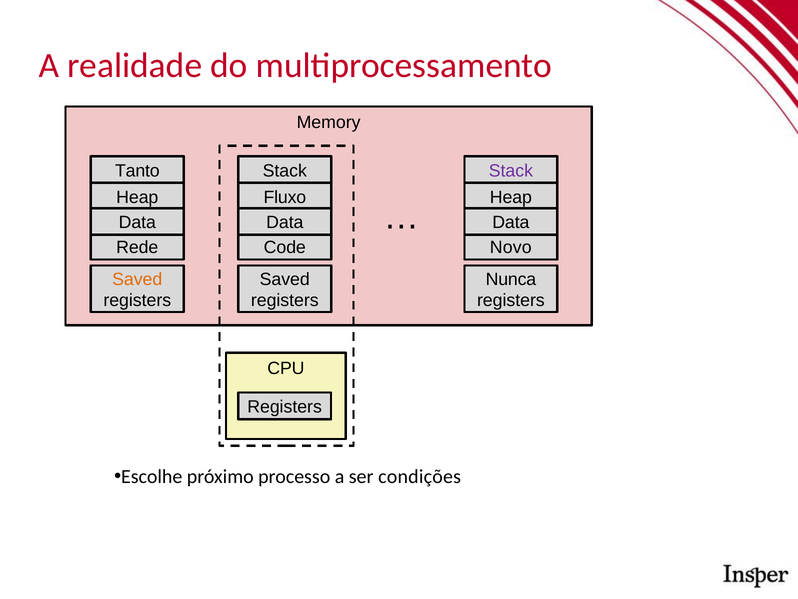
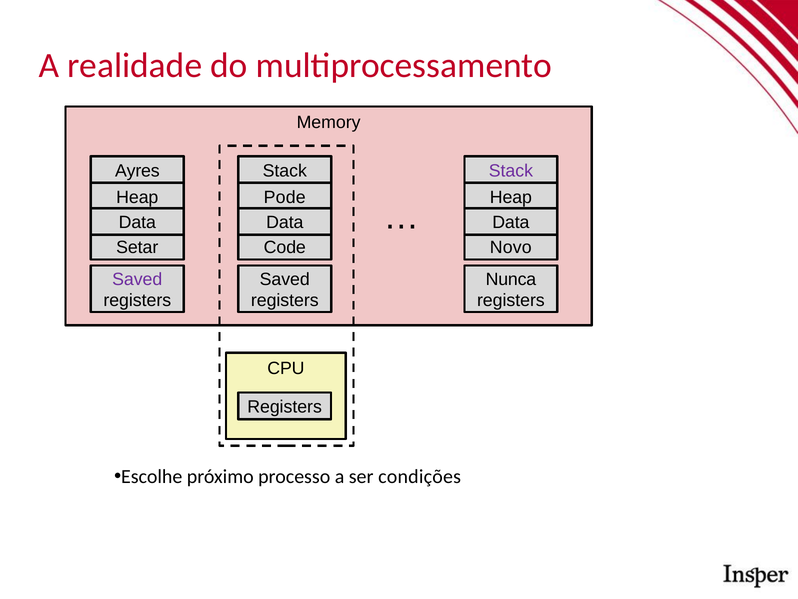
Tanto: Tanto -> Ayres (137, 171)
Fluxo: Fluxo -> Pode (285, 197)
Rede: Rede -> Setar (137, 247)
Saved colour: orange -> purple (137, 279)
